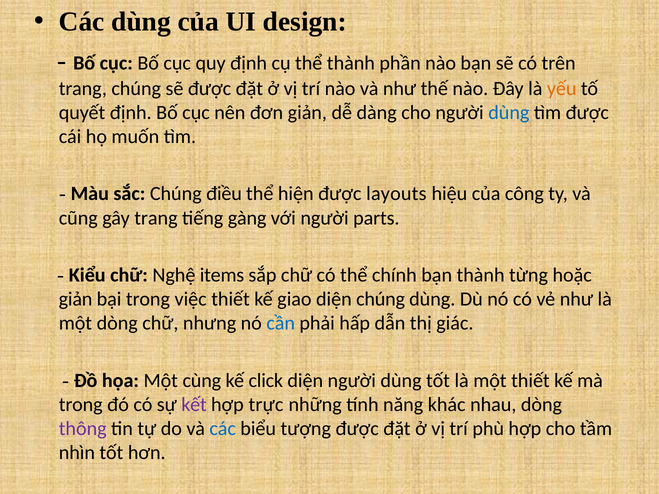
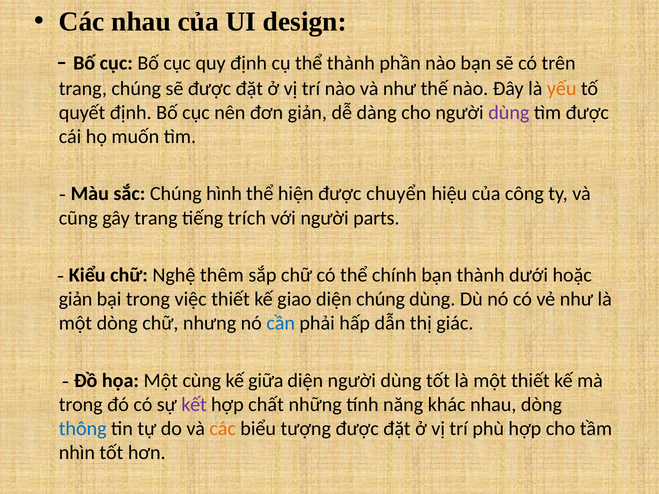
Các dùng: dùng -> nhau (141, 22)
dùng colour: blue -> purple (509, 113)
điều: điều -> hình (224, 194)
layouts: layouts -> chuyển (396, 194)
gàng: gàng -> trích (247, 218)
items: items -> thêm (222, 275)
từng: từng -> dưới (529, 275)
click: click -> giữa (266, 381)
trực: trực -> chất (266, 405)
thông colour: purple -> blue (83, 429)
các colour: blue -> orange (223, 429)
